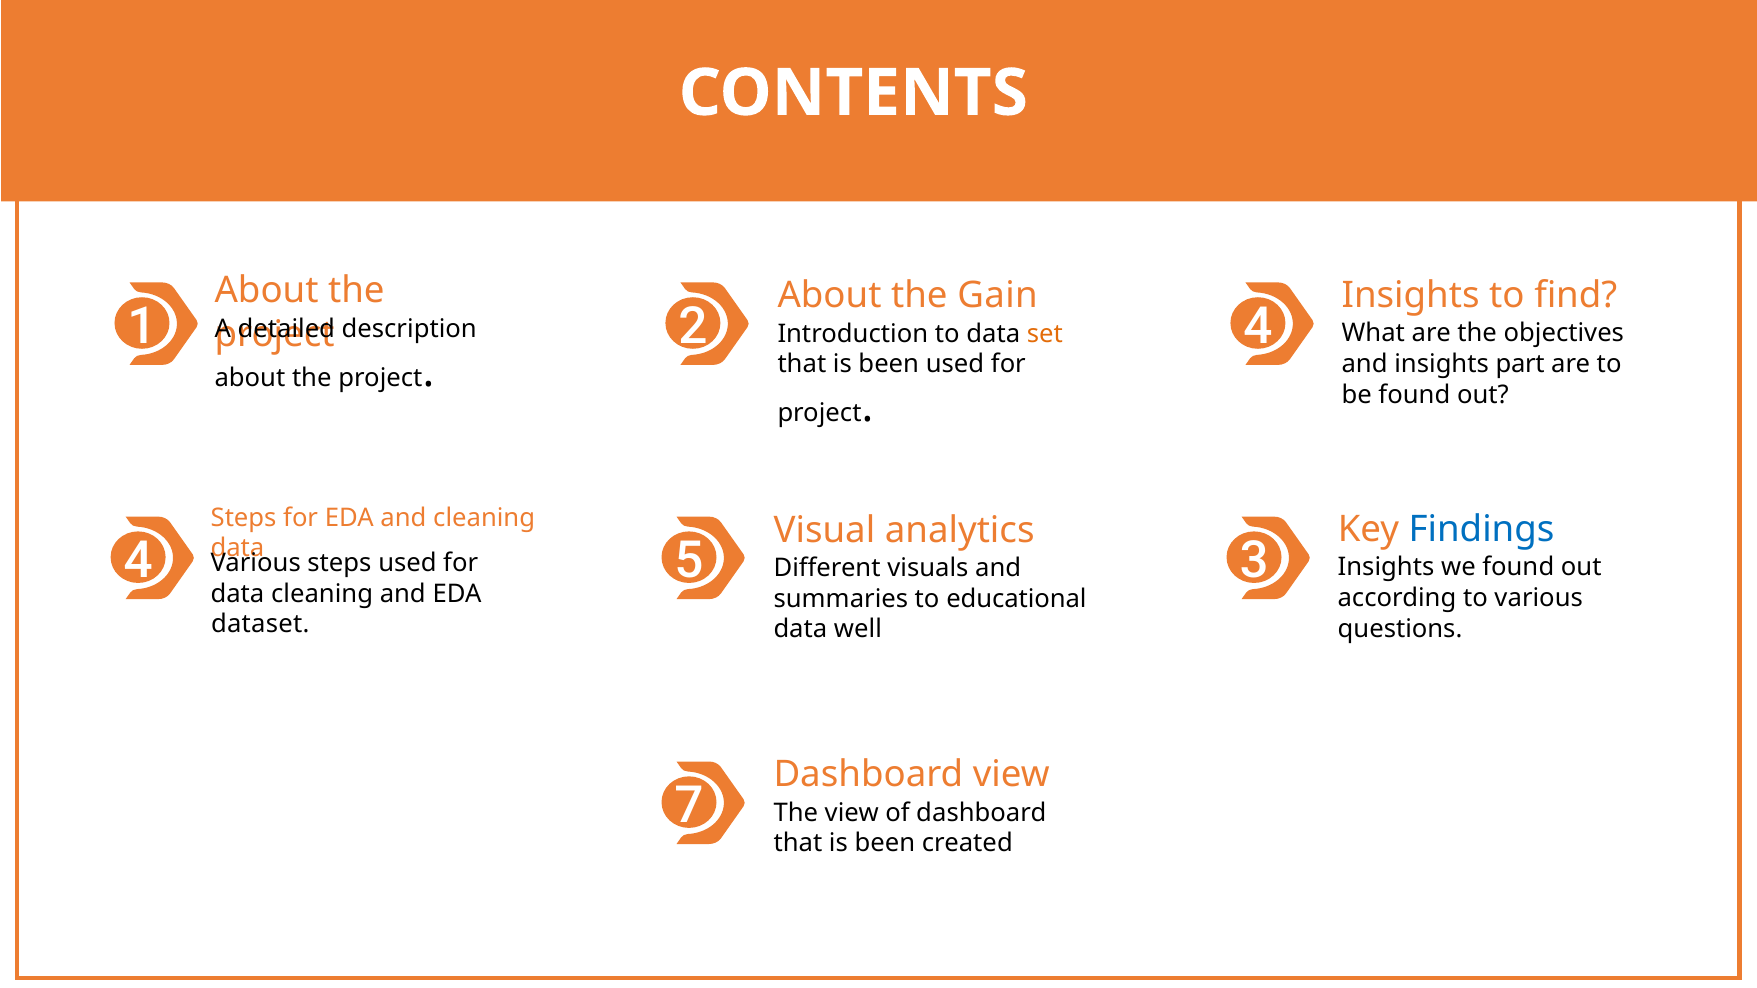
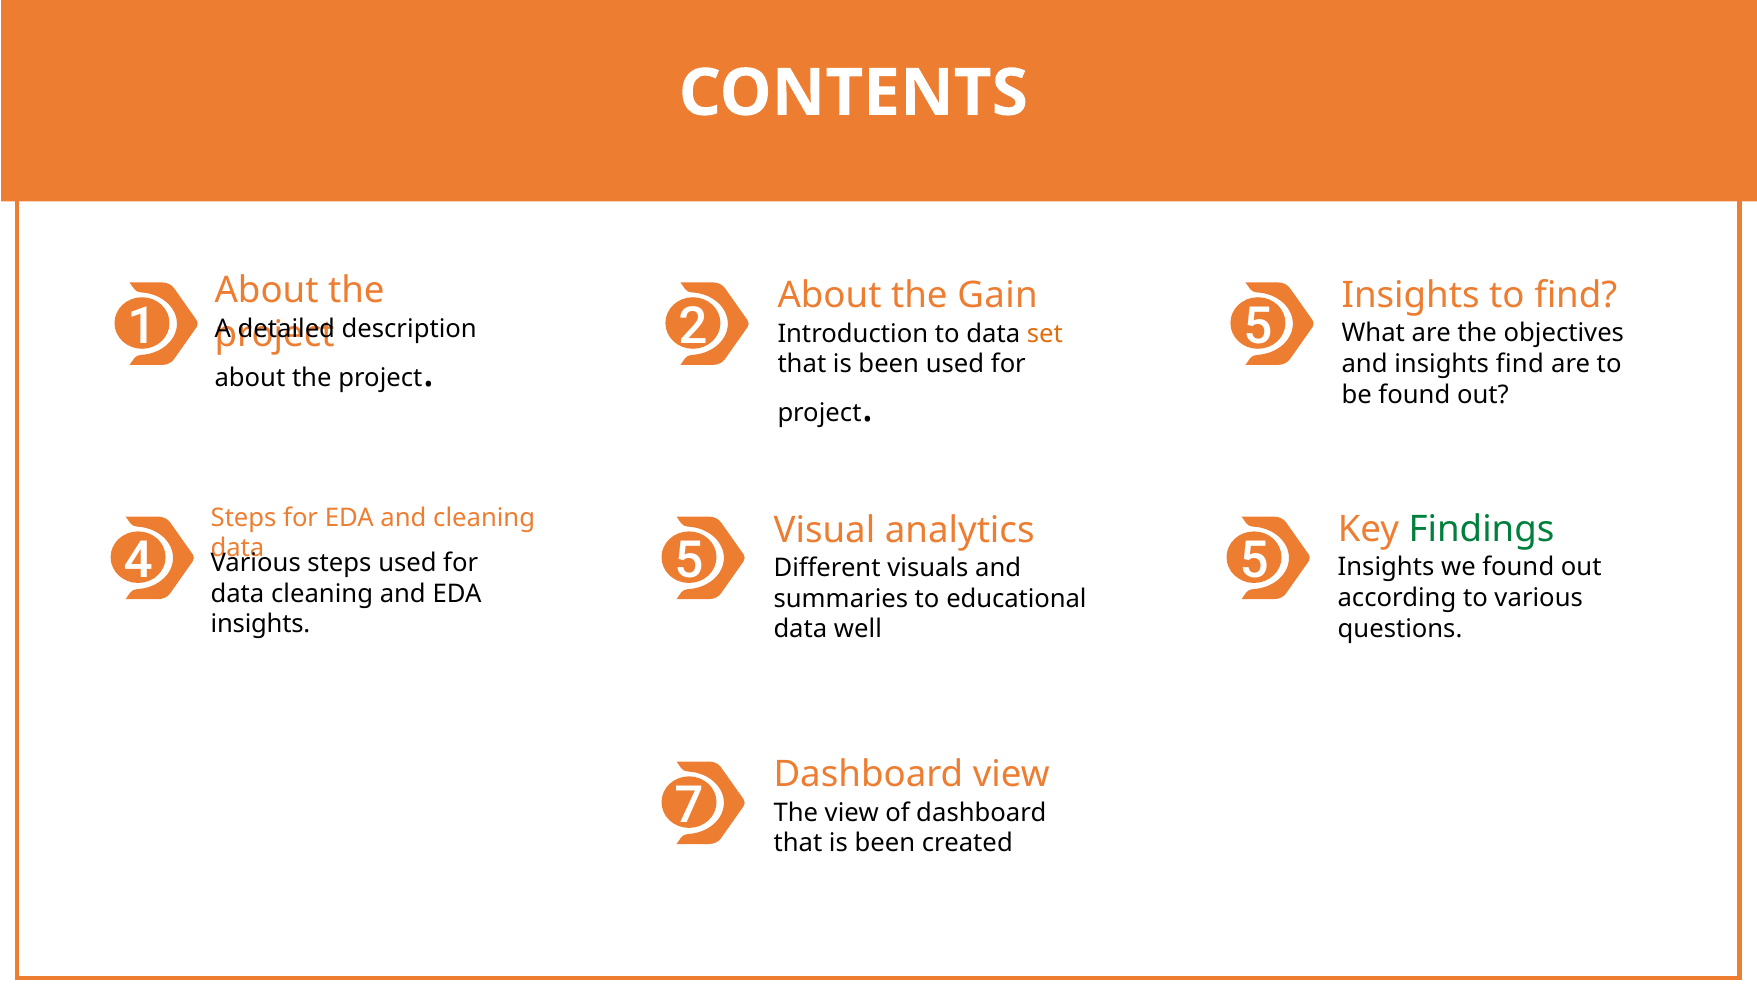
2 4: 4 -> 5 (1258, 327)
insights part: part -> find (1520, 364)
Findings colour: blue -> green (1482, 530)
5 3: 3 -> 5 (1254, 561)
dataset: dataset -> insights (261, 625)
